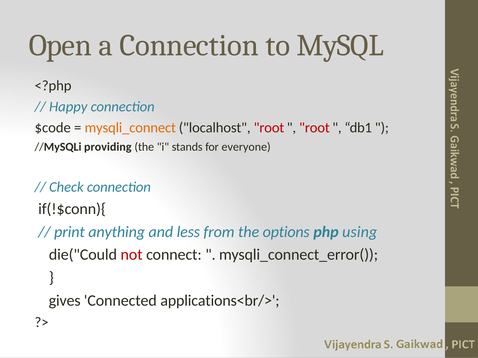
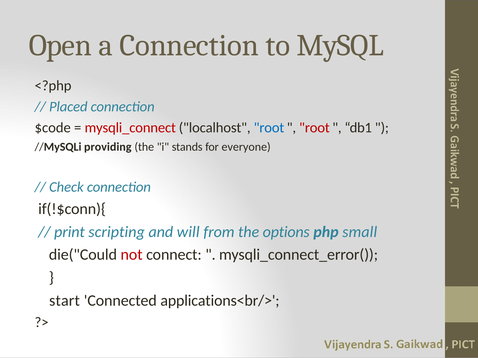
Happy: Happy -> Placed (68, 107)
mysqli_connect colour: orange -> red (130, 128)
root colour: red -> blue (269, 128)
anything: anything -> scripting (117, 232)
less: less -> will (188, 232)
using: using -> small (360, 232)
gives: gives -> start (65, 301)
